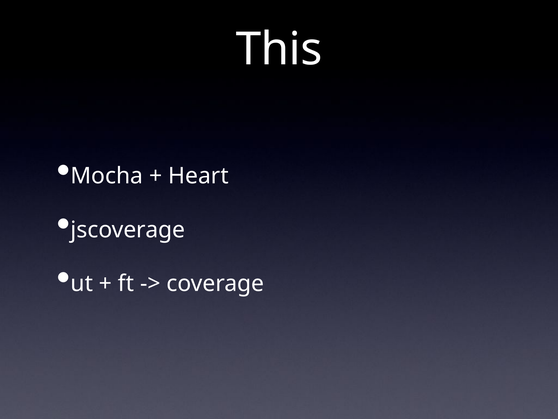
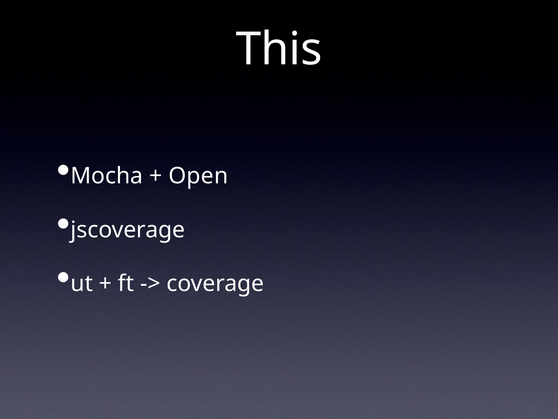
Heart: Heart -> Open (198, 176)
